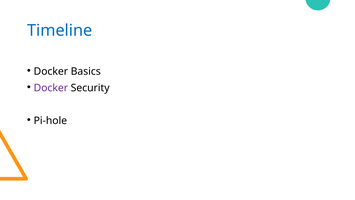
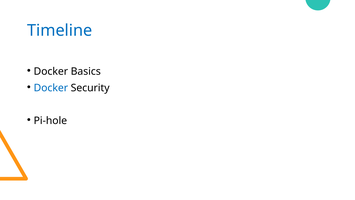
Docker colour: purple -> blue (51, 88)
